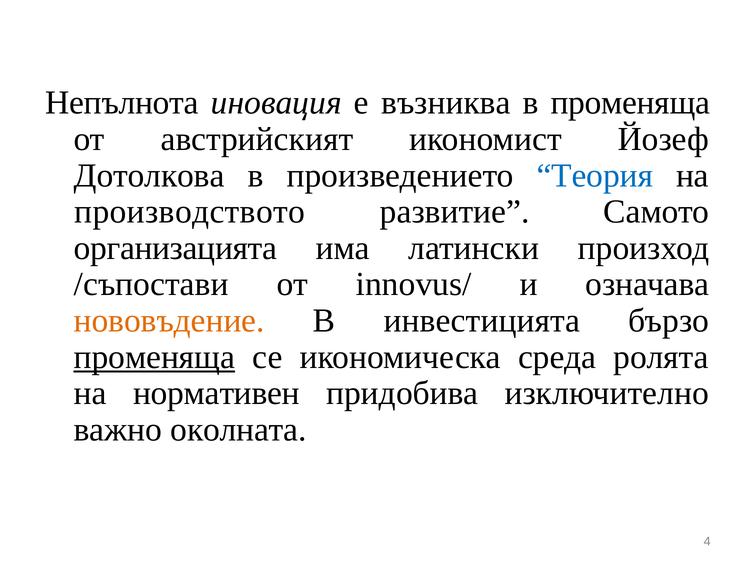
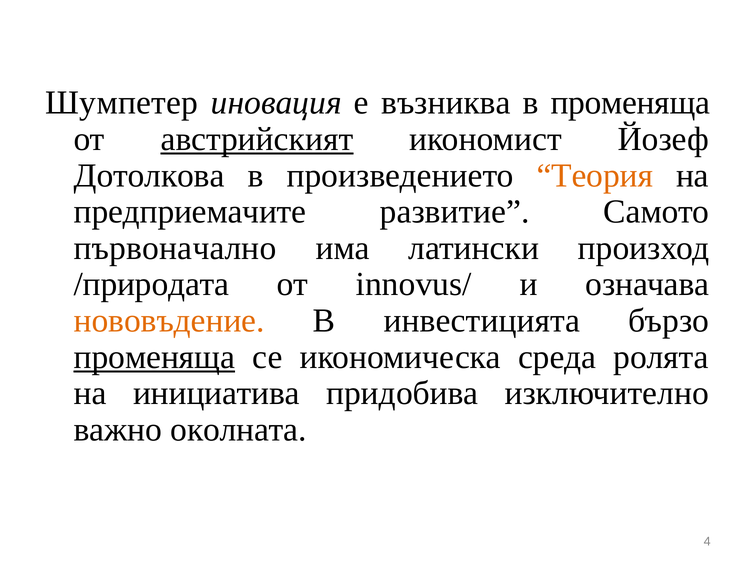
Непълнота: Непълнота -> Шумпетер (122, 103)
австрийският underline: none -> present (257, 139)
Теория colour: blue -> orange (595, 175)
производството: производството -> предприемачите (190, 212)
организацията: организацията -> първоначално (175, 248)
/съпостави: /съпостави -> /природата (151, 284)
нормативен: нормативен -> инициатива (216, 393)
